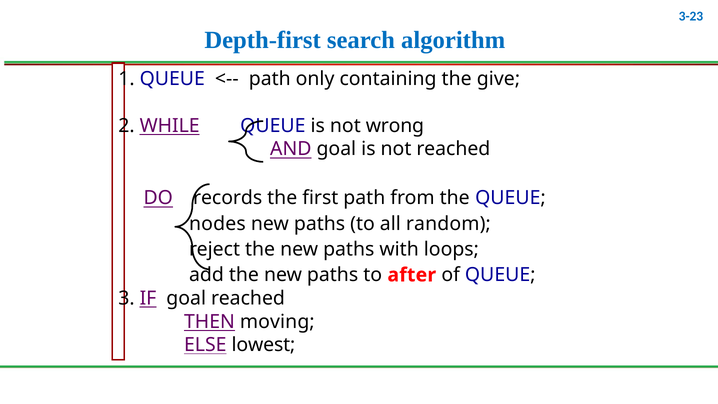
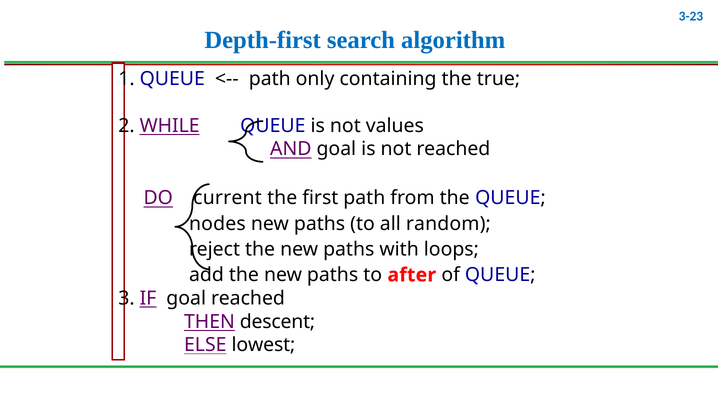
give: give -> true (498, 79)
wrong: wrong -> values (395, 126)
records: records -> current (228, 198)
moving: moving -> descent (277, 322)
